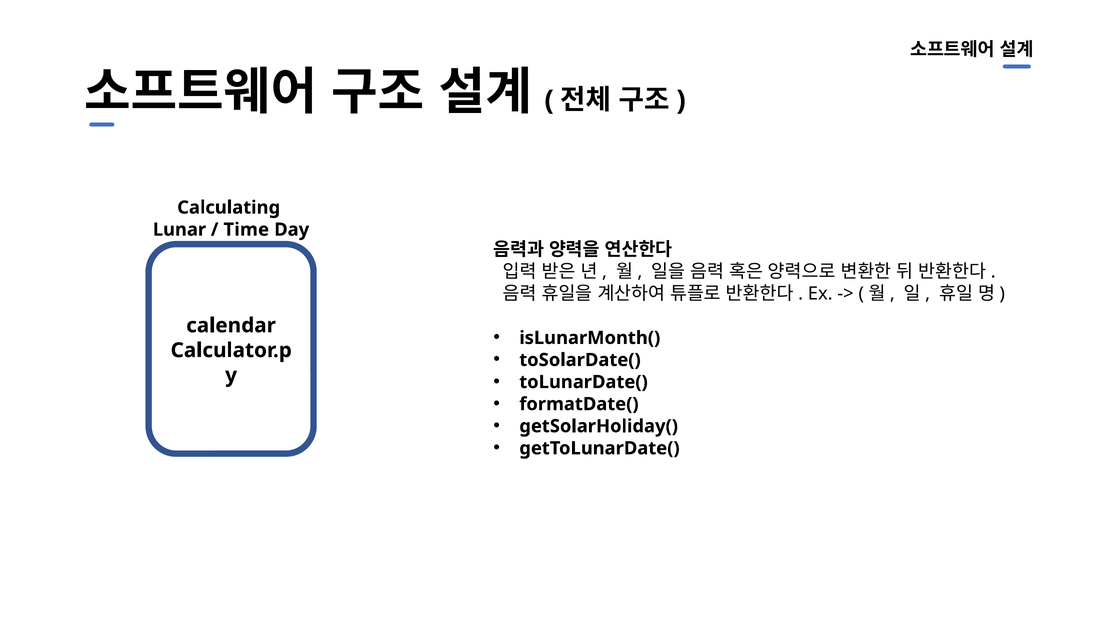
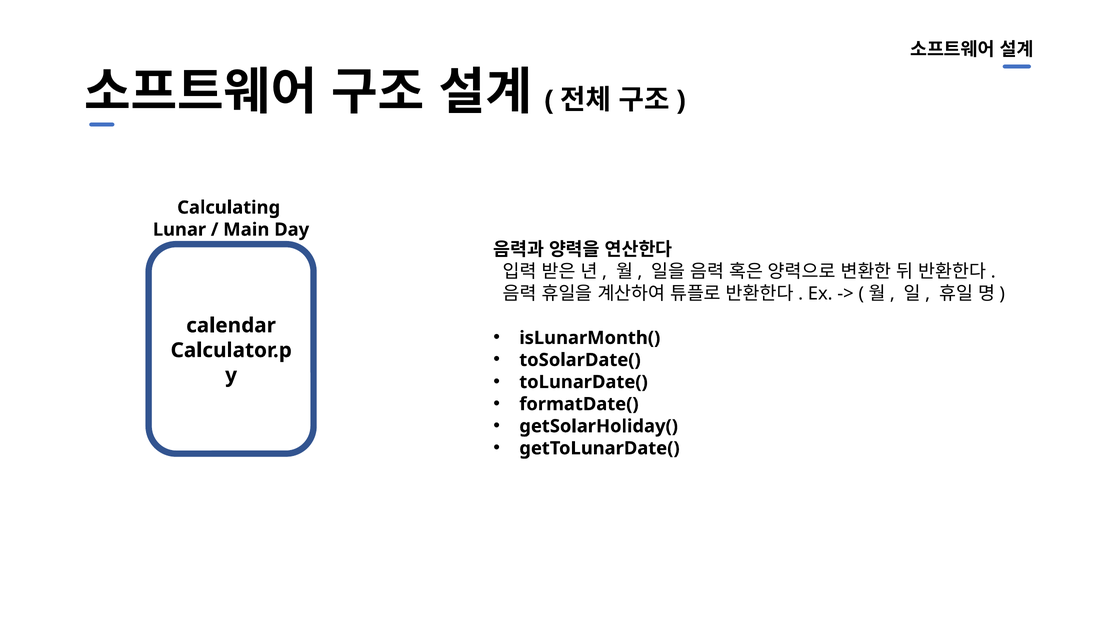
Time: Time -> Main (246, 230)
